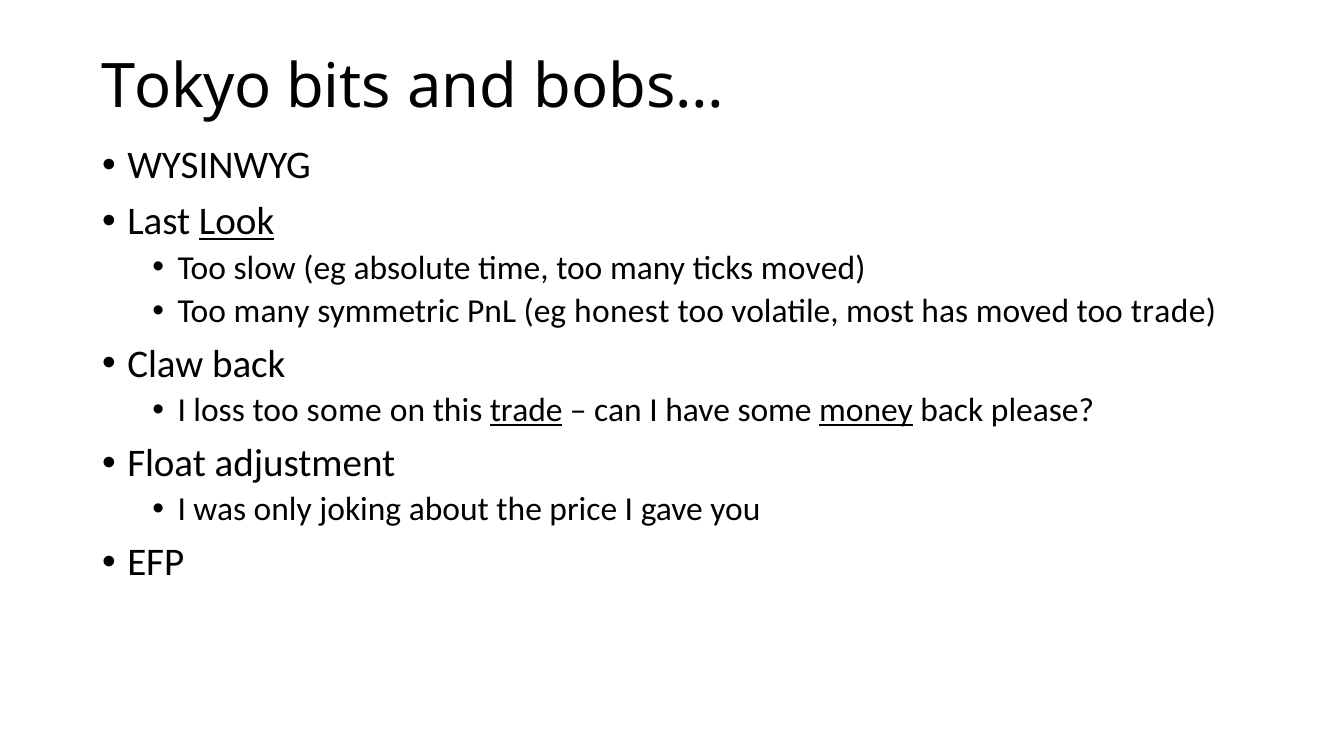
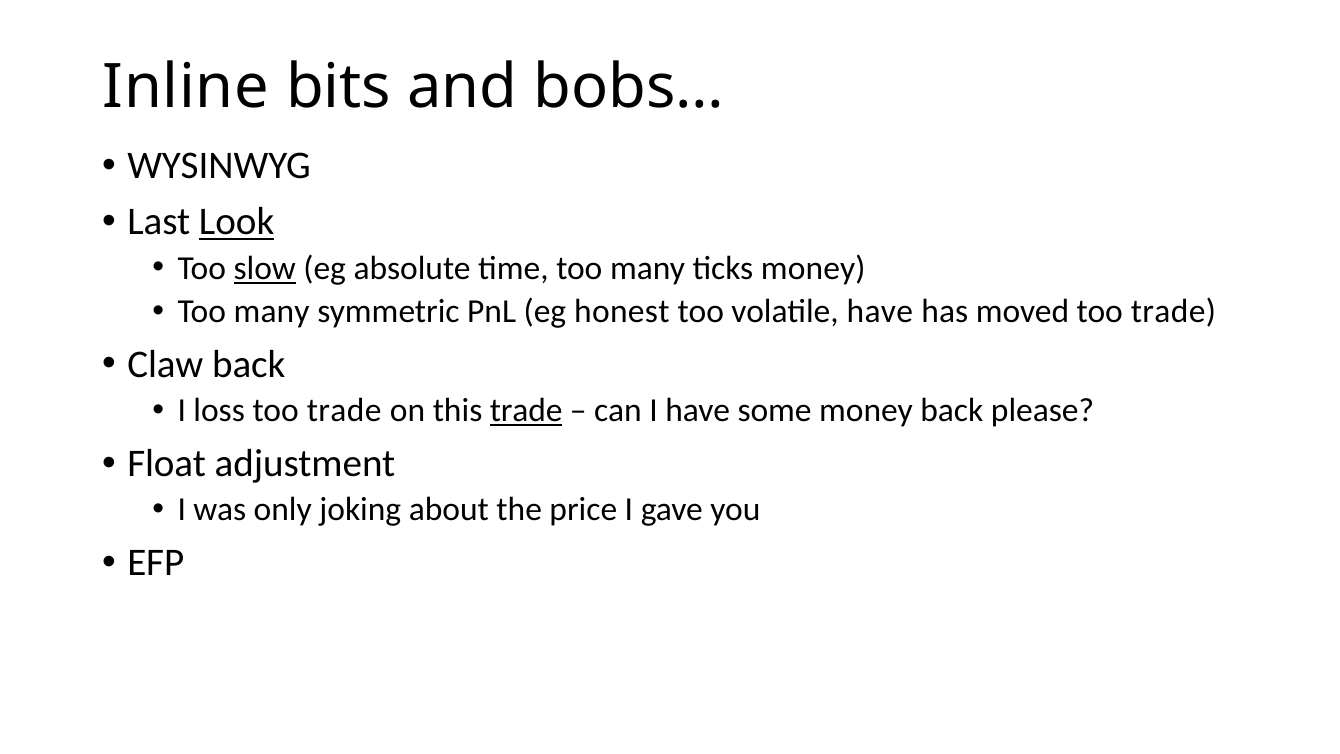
Tokyo: Tokyo -> Inline (186, 87)
slow underline: none -> present (265, 268)
ticks moved: moved -> money (813, 268)
volatile most: most -> have (880, 311)
loss too some: some -> trade (344, 411)
money underline: present -> none (866, 411)
